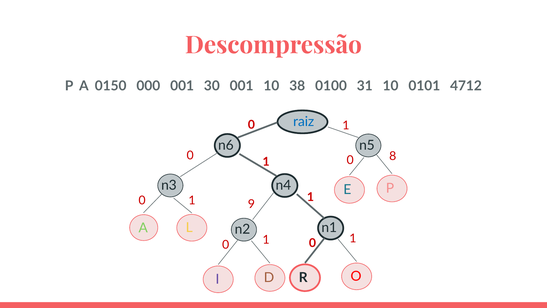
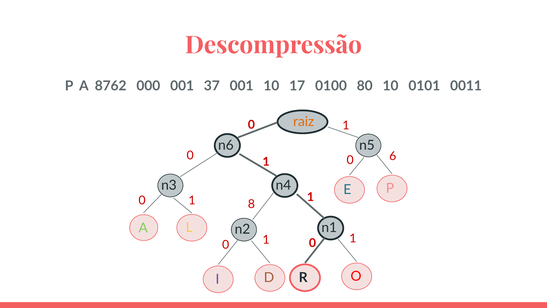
0150: 0150 -> 8762 (111, 86)
30: 30 -> 37 (212, 86)
38: 38 -> 17 (297, 86)
31: 31 -> 80 (365, 86)
4712: 4712 -> 0011 (466, 86)
raiz colour: blue -> orange (304, 121)
8: 8 -> 6 (393, 156)
9: 9 -> 8 (251, 204)
